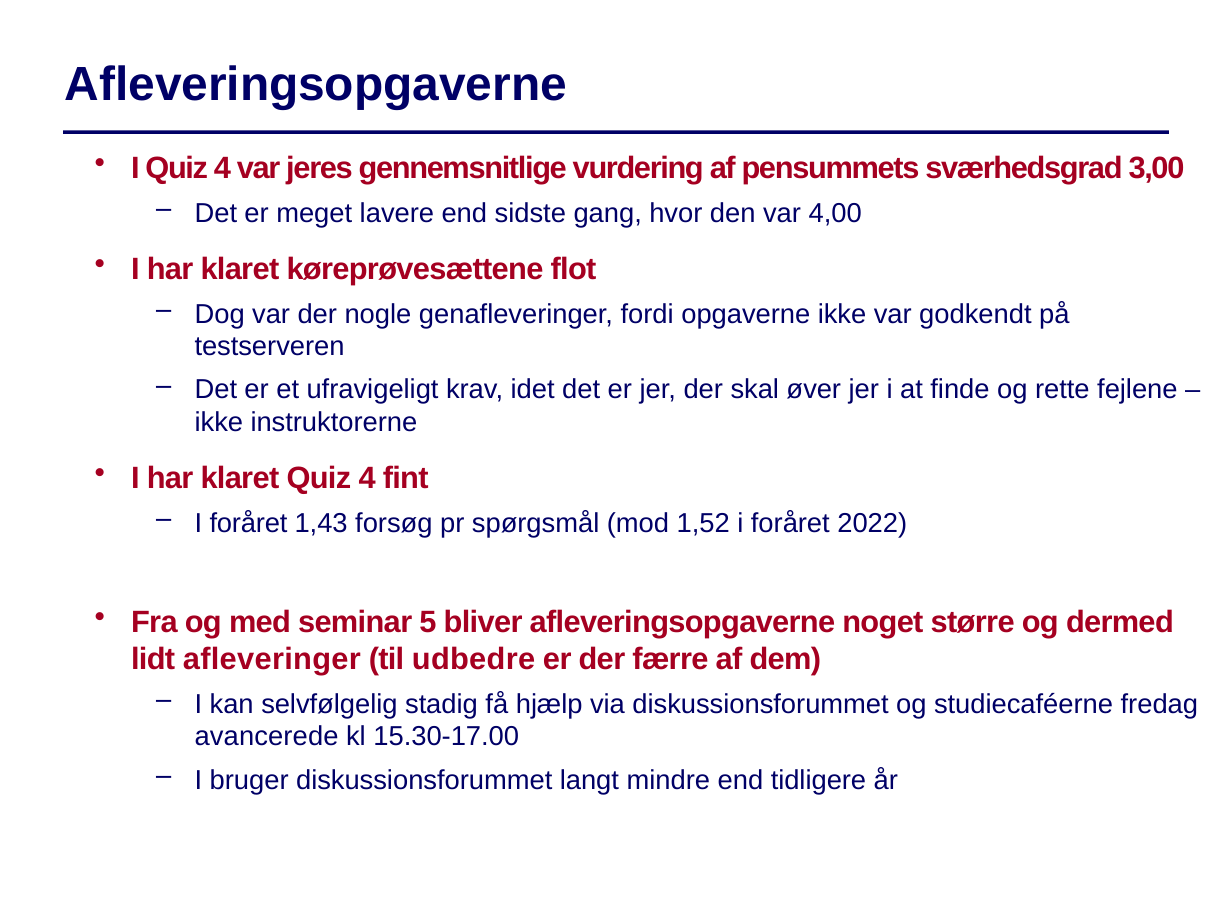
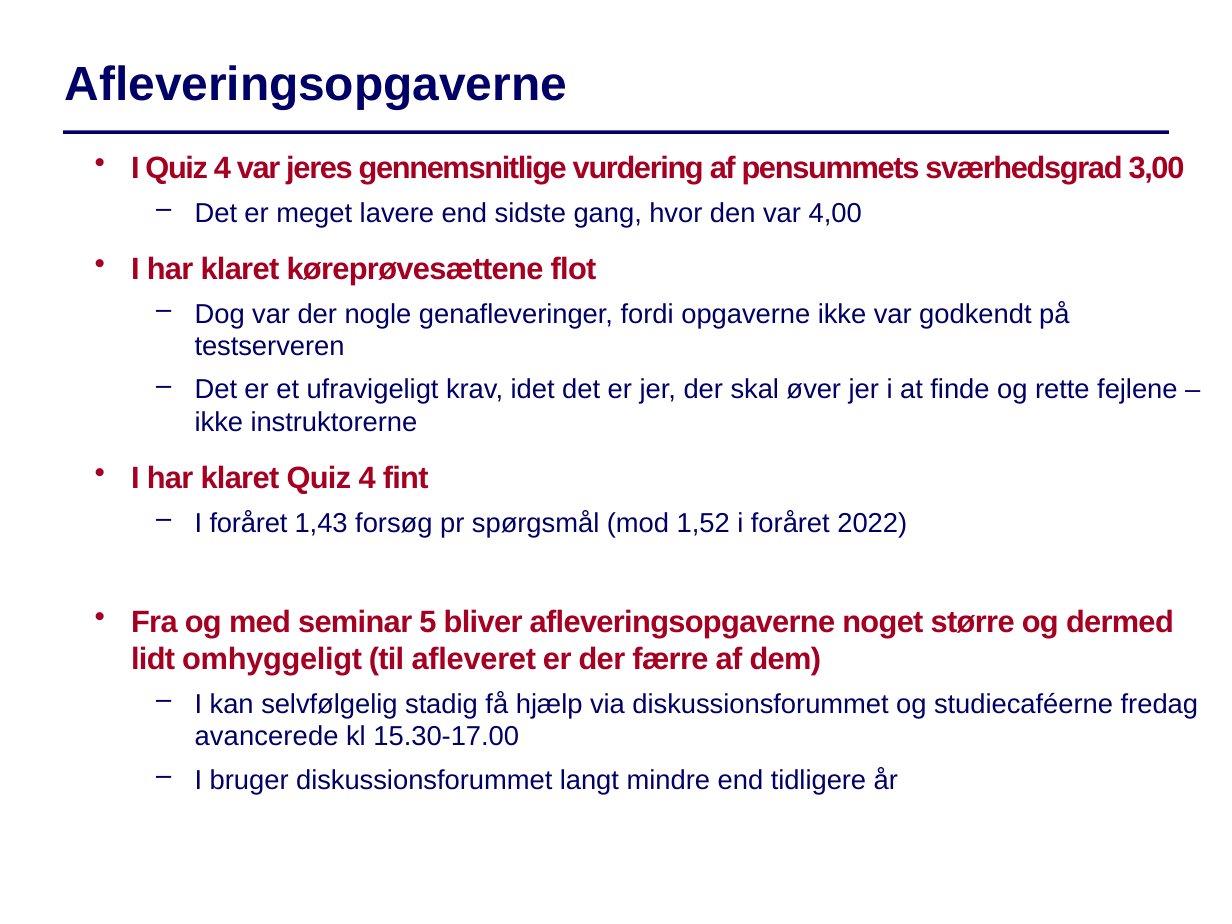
afleveringer: afleveringer -> omhyggeligt (272, 659)
udbedre: udbedre -> afleveret (474, 659)
